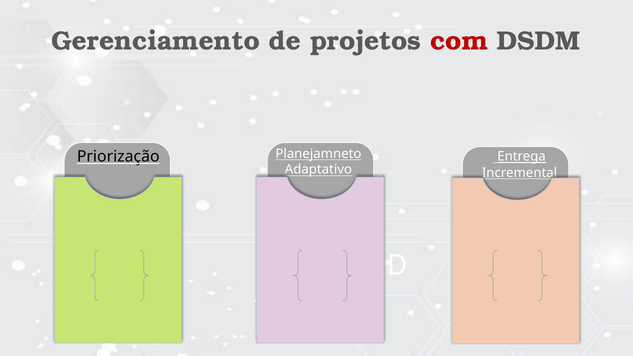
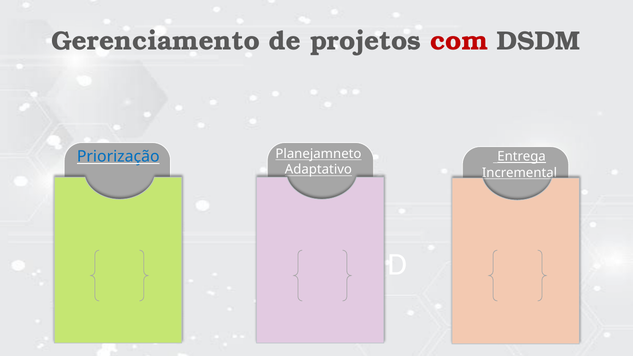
Priorização colour: black -> blue (118, 156)
